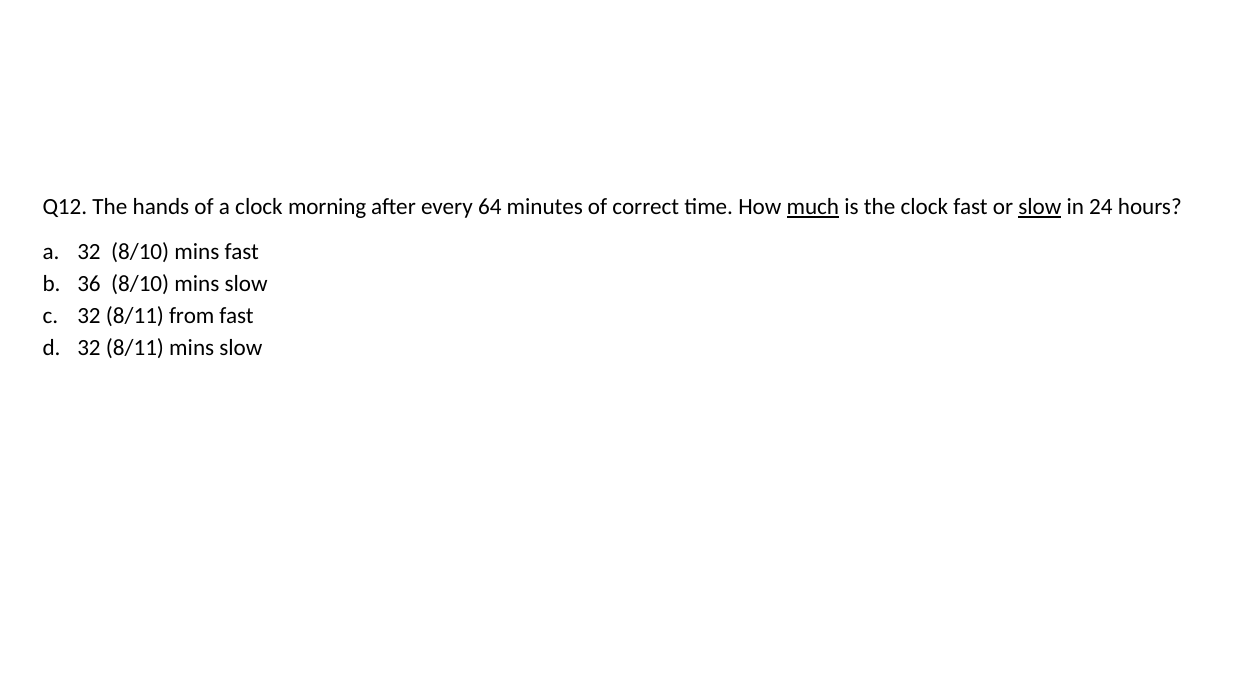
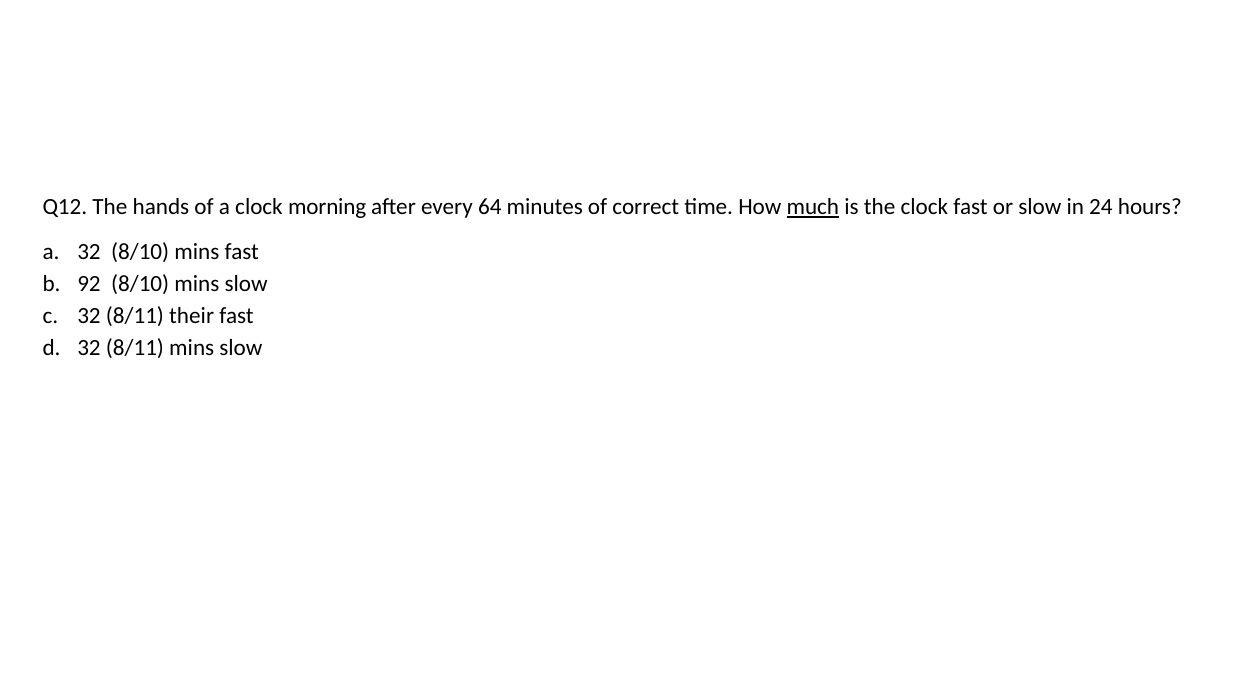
slow underline: present -> none (1040, 207)
36: 36 -> 92 (89, 284)
from: from -> their (192, 316)
